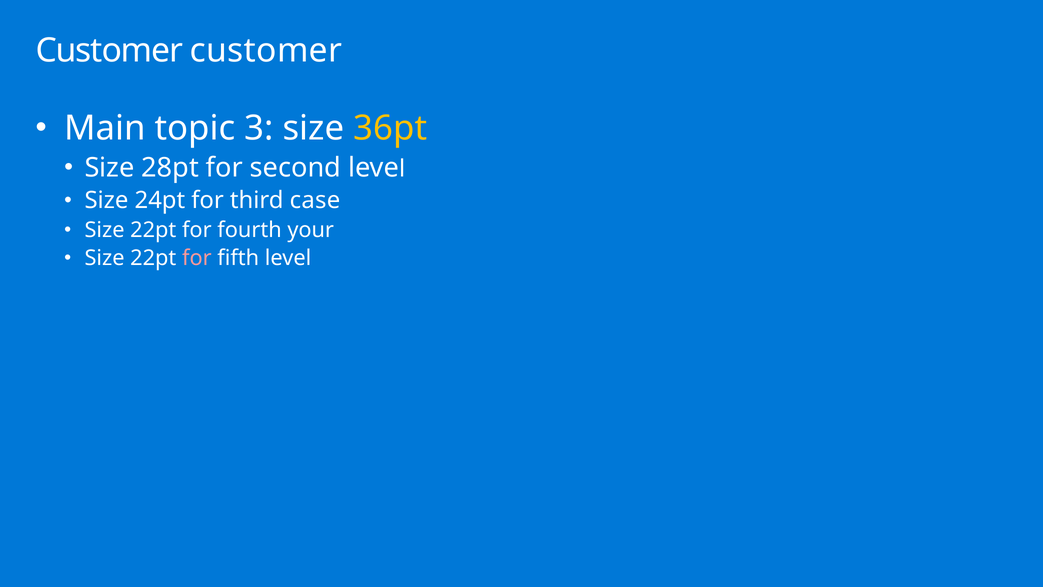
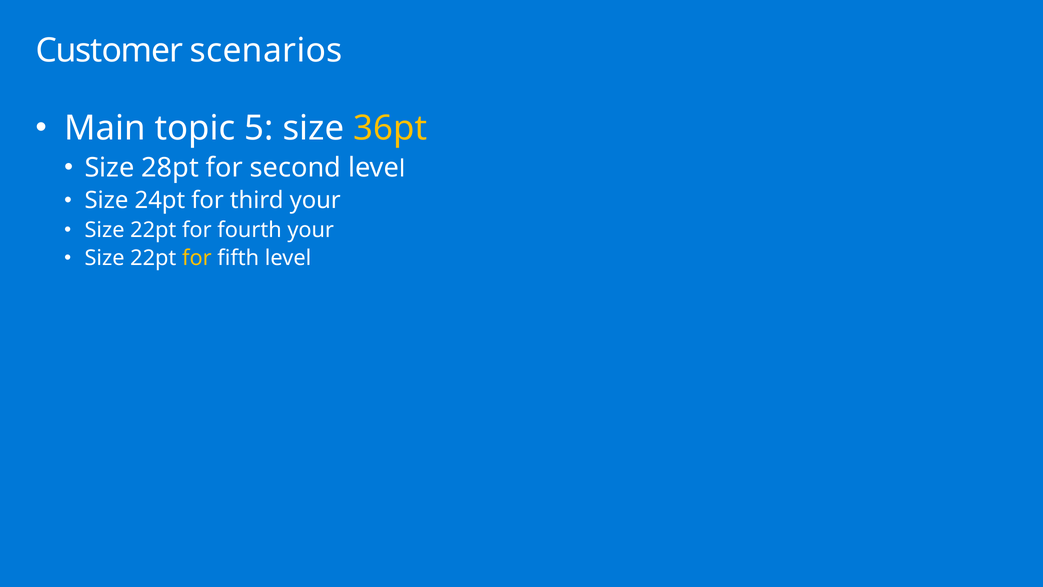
Customer customer: customer -> scenarios (266, 51)
3: 3 -> 5 (259, 128)
third case: case -> your (315, 200)
for colour: pink -> yellow (197, 258)
